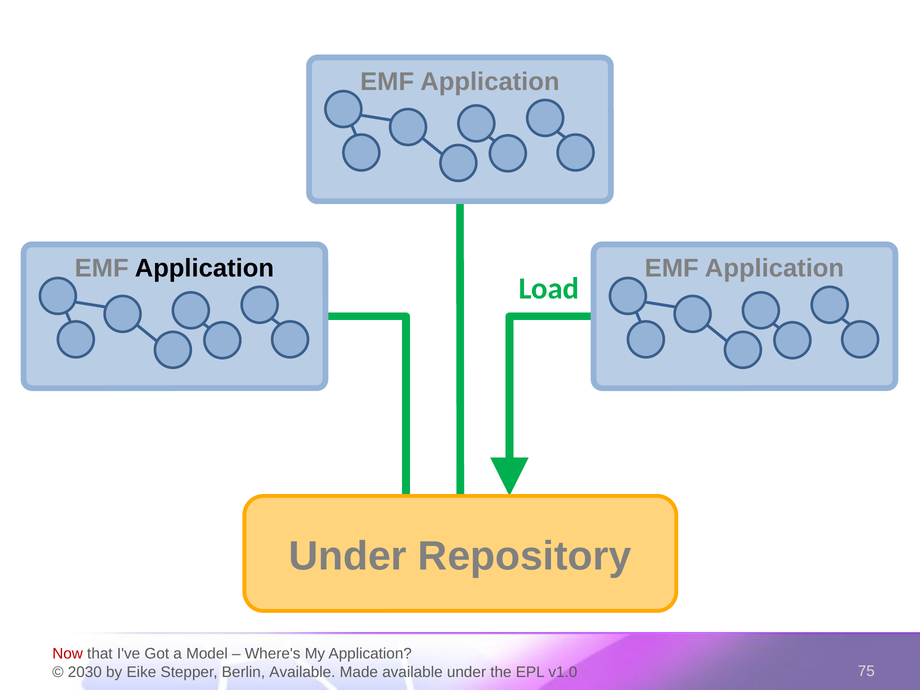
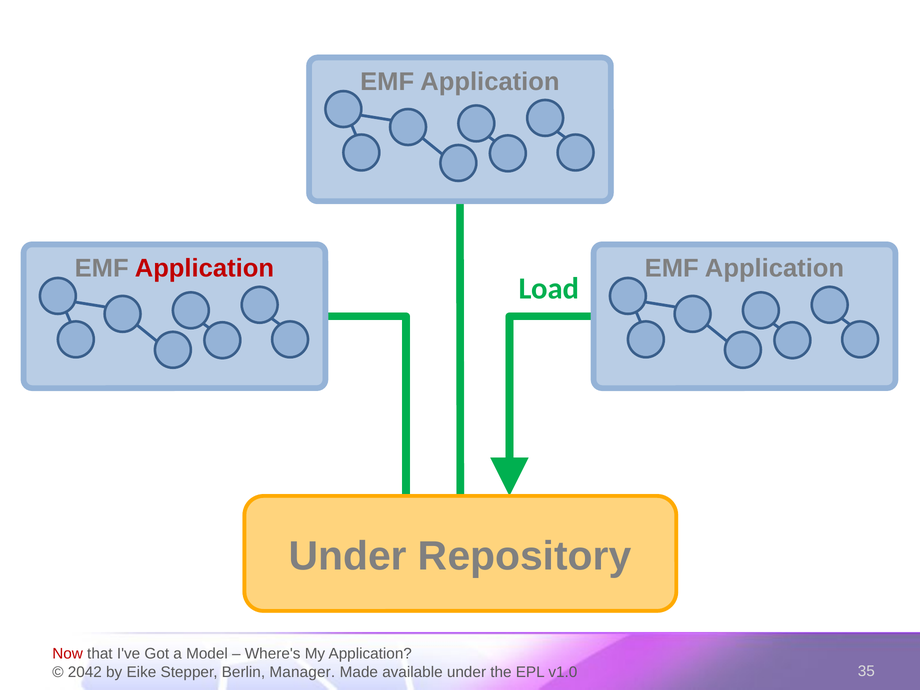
Application colour: black -> red (204, 269)
2030: 2030 -> 2042 (85, 672)
Berlin Available: Available -> Manager (302, 672)
75: 75 -> 35 (866, 671)
